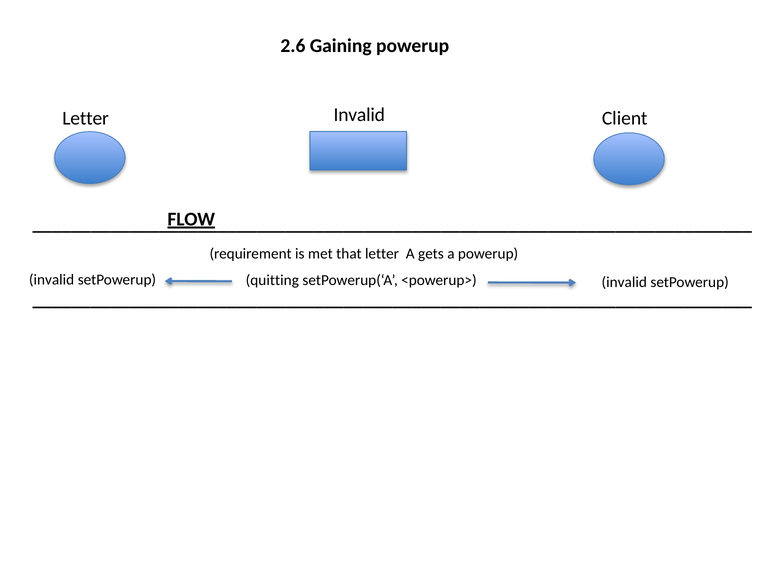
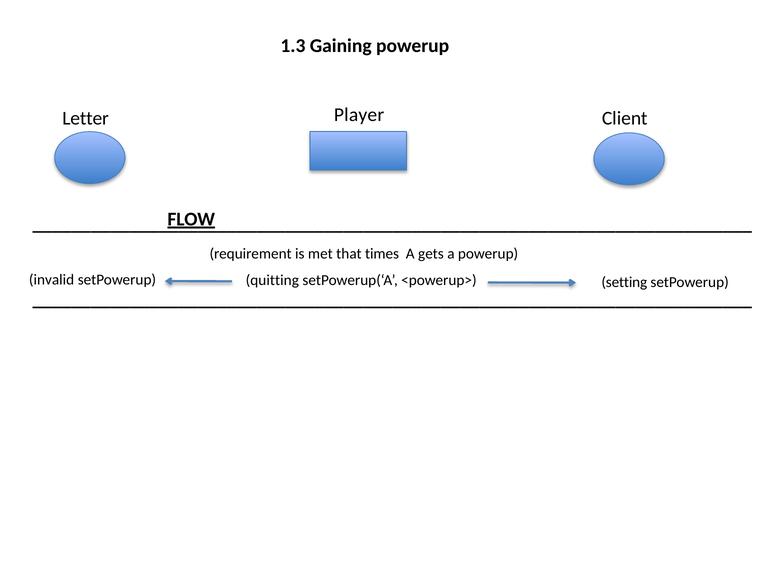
2.6: 2.6 -> 1.3 (293, 46)
Invalid: Invalid -> Player (359, 115)
that letter: letter -> times (382, 254)
<powerup> invalid: invalid -> setting (624, 283)
